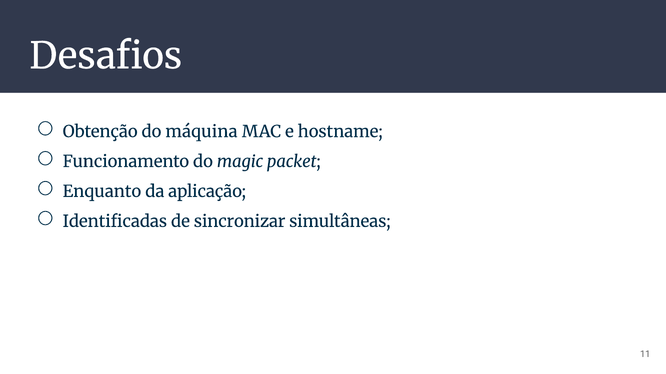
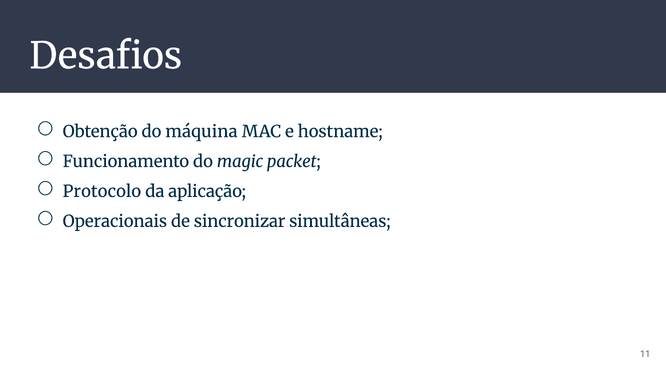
Enquanto: Enquanto -> Protocolo (102, 192)
Identificadas: Identificadas -> Operacionais (115, 222)
